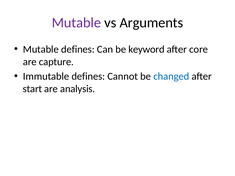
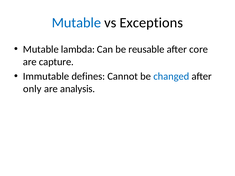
Mutable colour: purple -> blue (76, 23)
Arguments: Arguments -> Exceptions (151, 23)
Mutable defines: defines -> lambda (78, 49)
keyword: keyword -> reusable (146, 49)
start: start -> only (32, 89)
